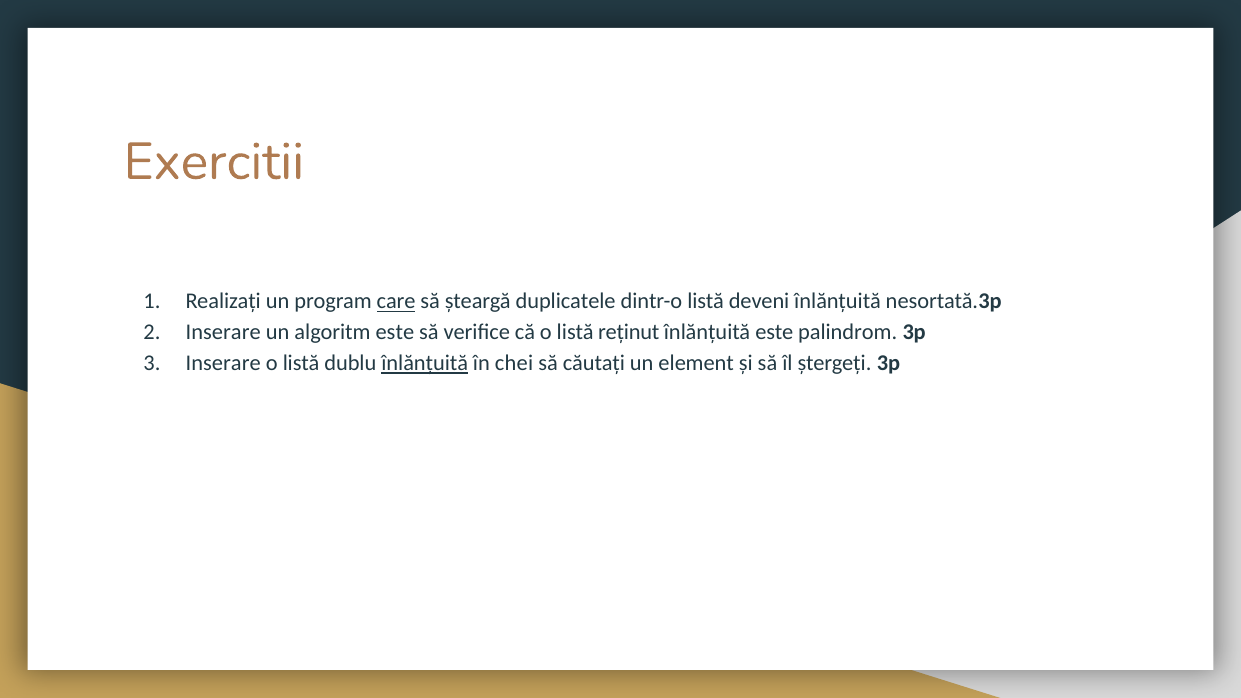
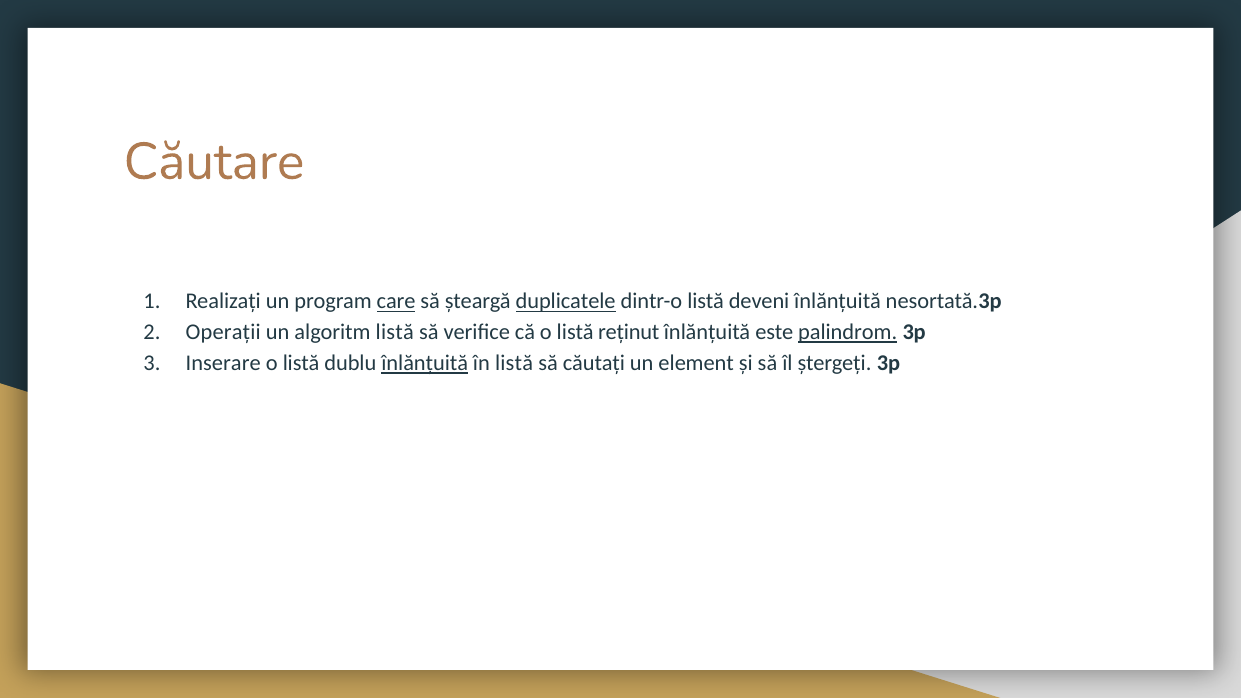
Exercitii: Exercitii -> Căutare (214, 162)
duplicatele underline: none -> present (566, 302)
Inserare: Inserare -> Operații (223, 333)
algoritm este: este -> listă (395, 333)
palindrom underline: none -> present (848, 333)
în chei: chei -> listă (514, 363)
